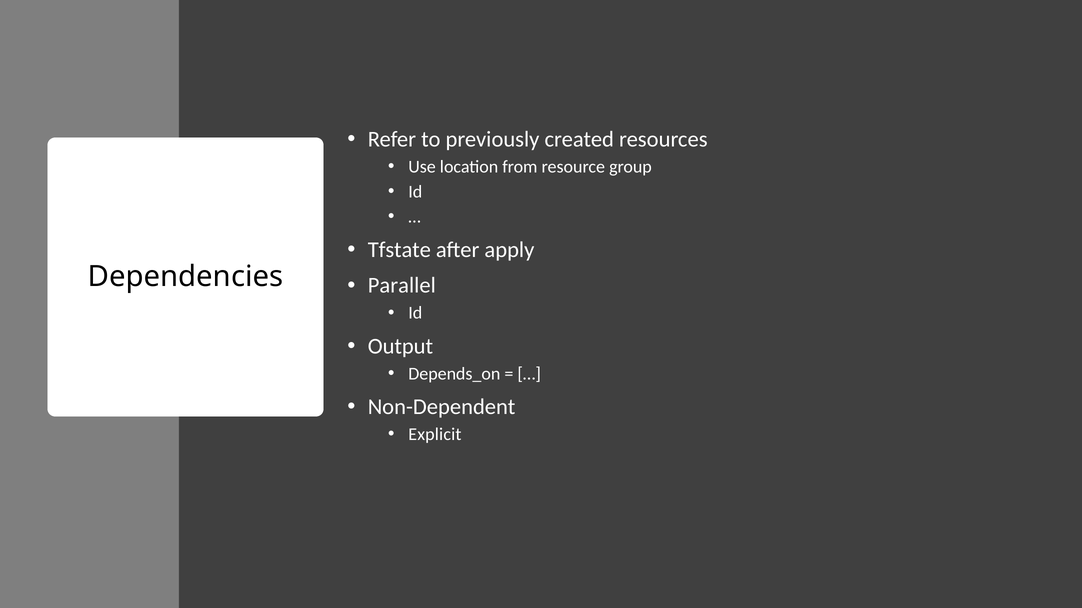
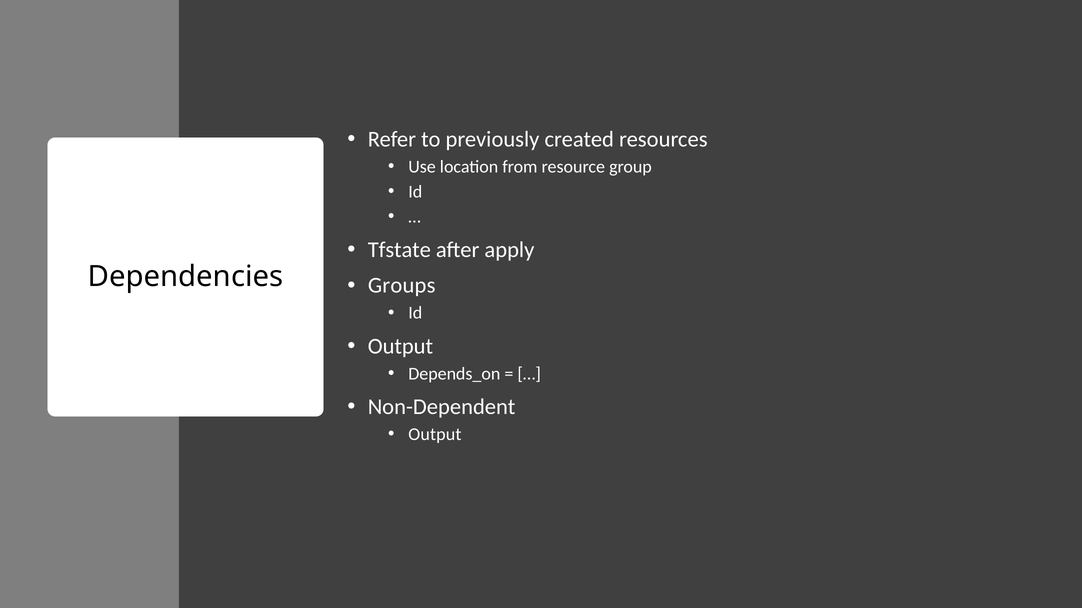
Parallel: Parallel -> Groups (402, 286)
Explicit: Explicit -> Output (435, 435)
